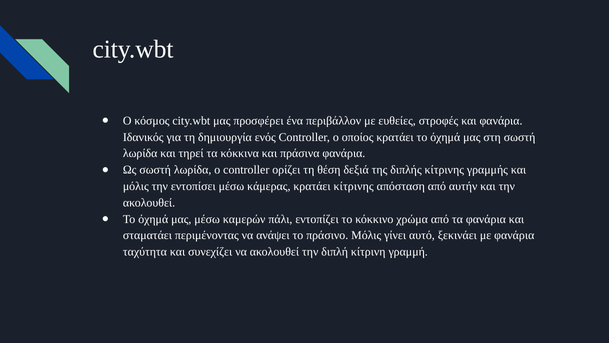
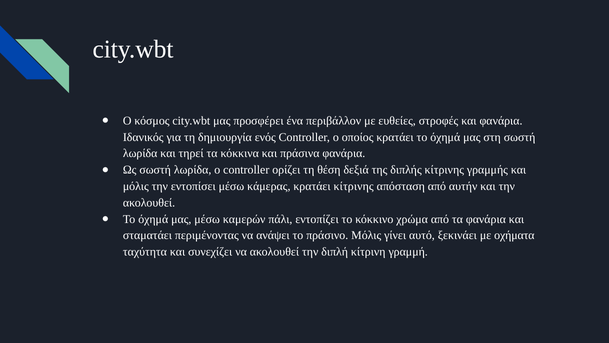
με φανάρια: φανάρια -> οχήματα (514, 235)
